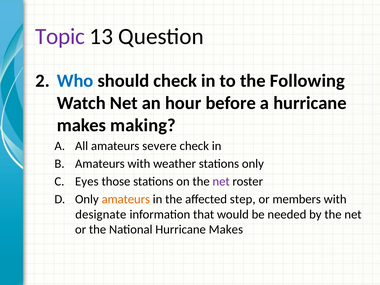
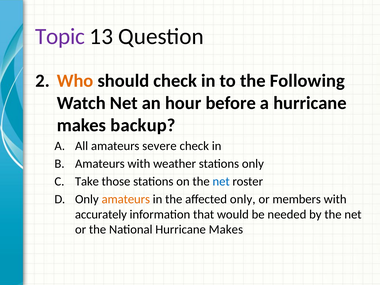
Who colour: blue -> orange (75, 81)
making: making -> backup (143, 125)
Eyes: Eyes -> Take (87, 181)
net colour: purple -> blue (221, 181)
affected step: step -> only (243, 199)
designate: designate -> accurately (101, 214)
